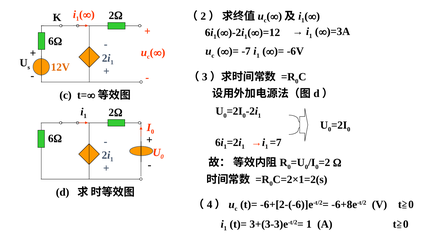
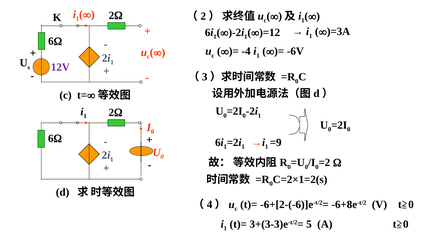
-7: -7 -> -4 (246, 51)
12V colour: orange -> purple (60, 67)
=7: =7 -> =9 (276, 142)
3+(3-3)e-t/2= 1: 1 -> 5 (309, 224)
